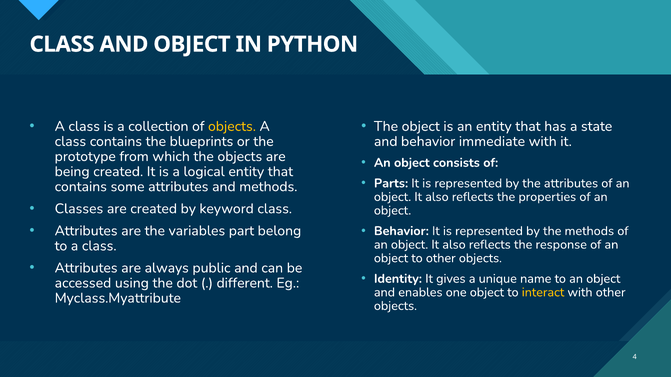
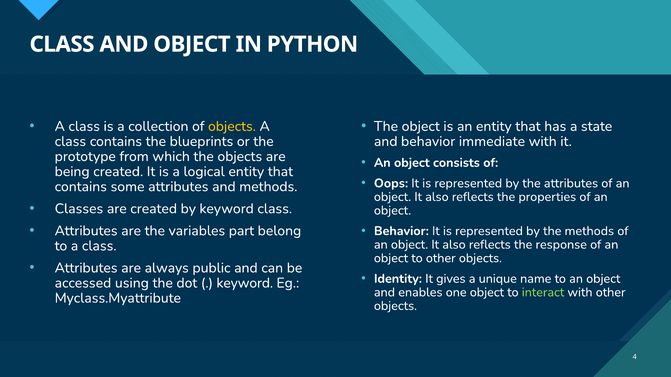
Parts: Parts -> Oops (391, 183)
different: different -> keyword (245, 283)
interact colour: yellow -> light green (543, 293)
